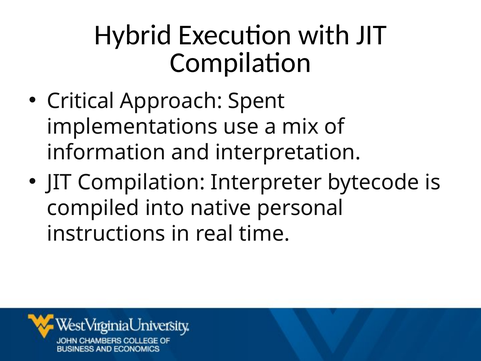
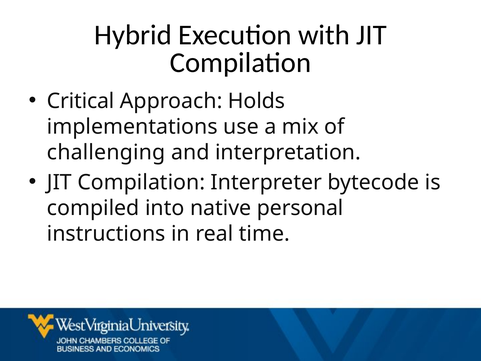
Spent: Spent -> Holds (256, 101)
information: information -> challenging (106, 152)
